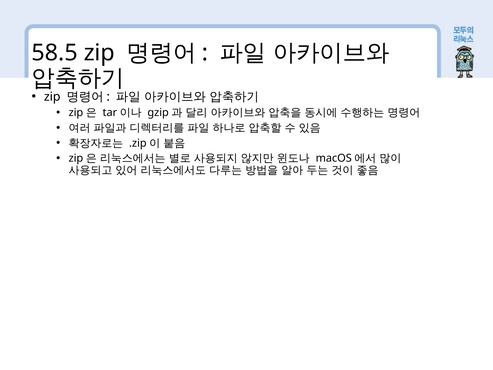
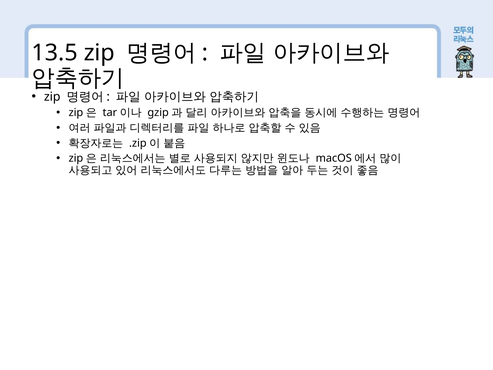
58.5: 58.5 -> 13.5 (55, 53)
